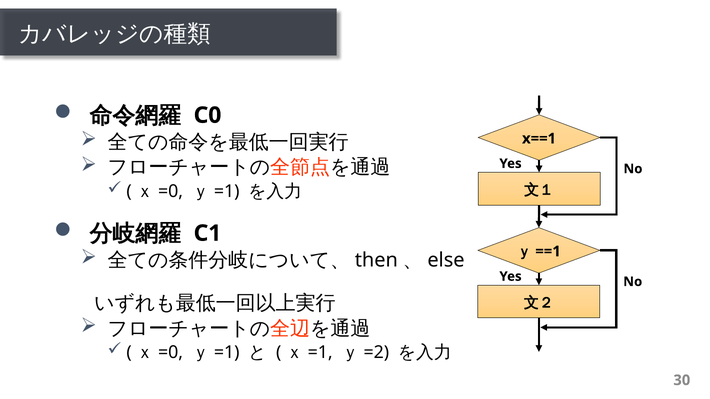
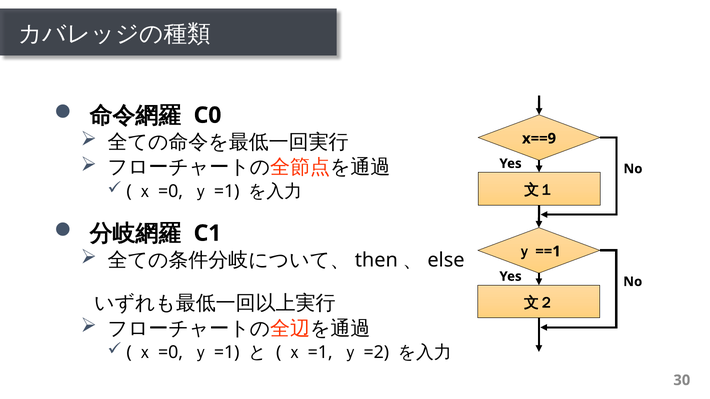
x==1: x==1 -> x==9 (539, 139)
